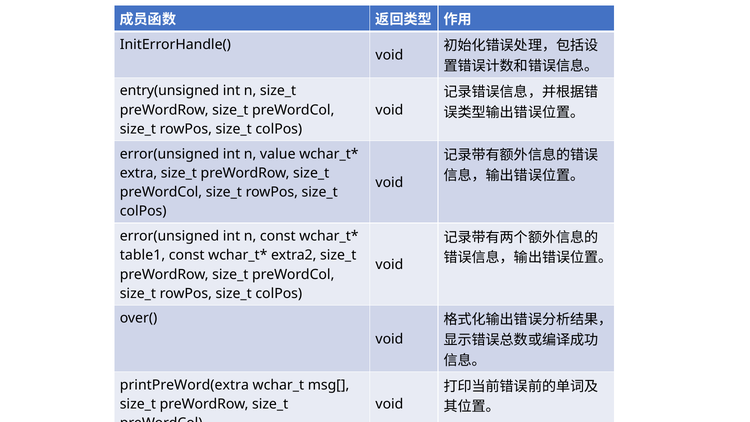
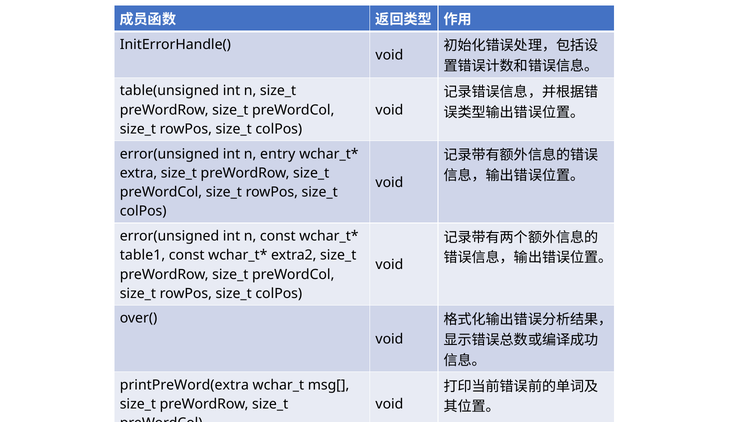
entry(unsigned: entry(unsigned -> table(unsigned (169, 91)
value: value -> entry (278, 154)
